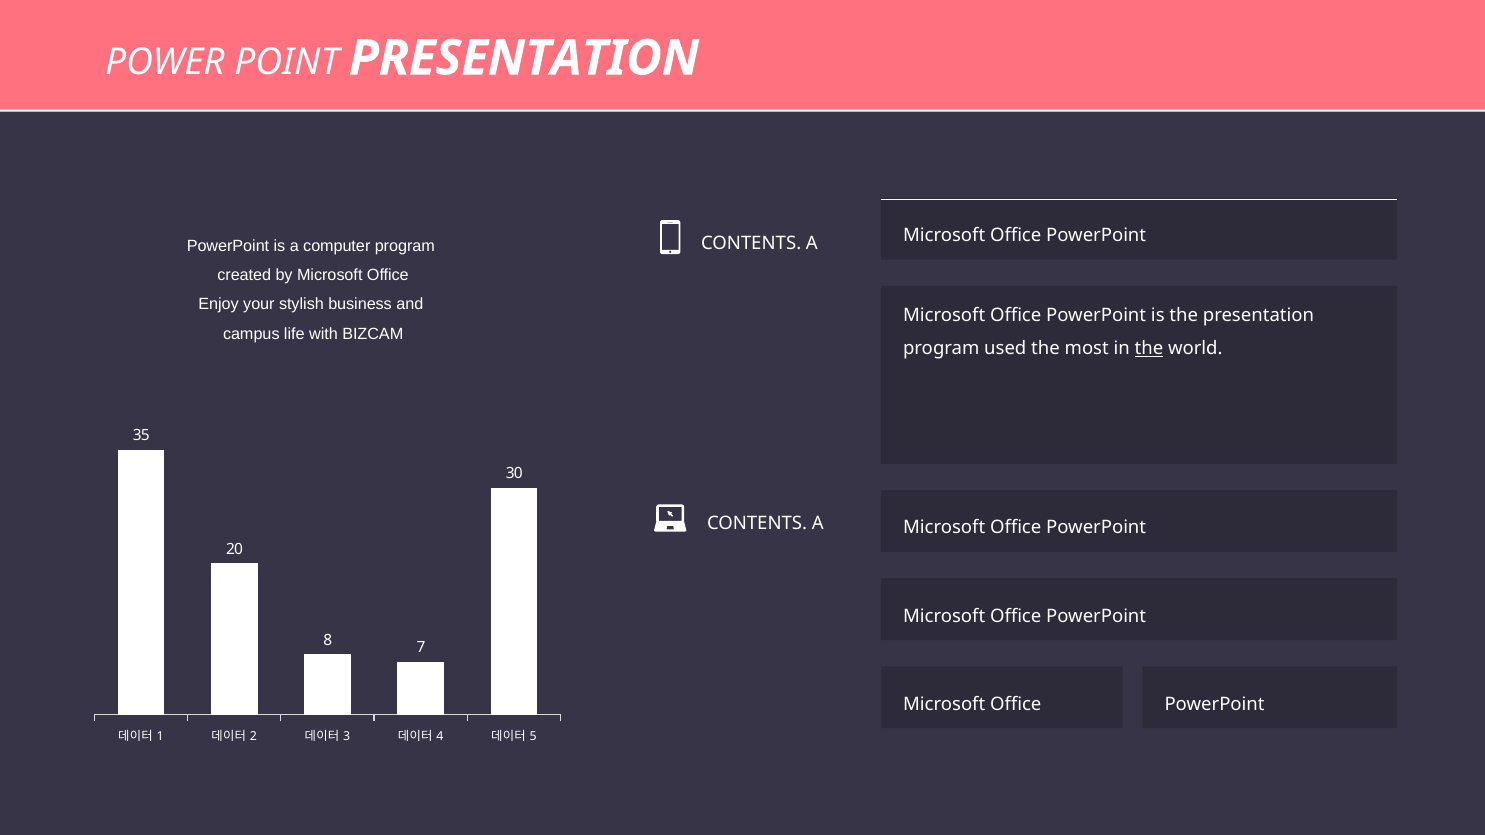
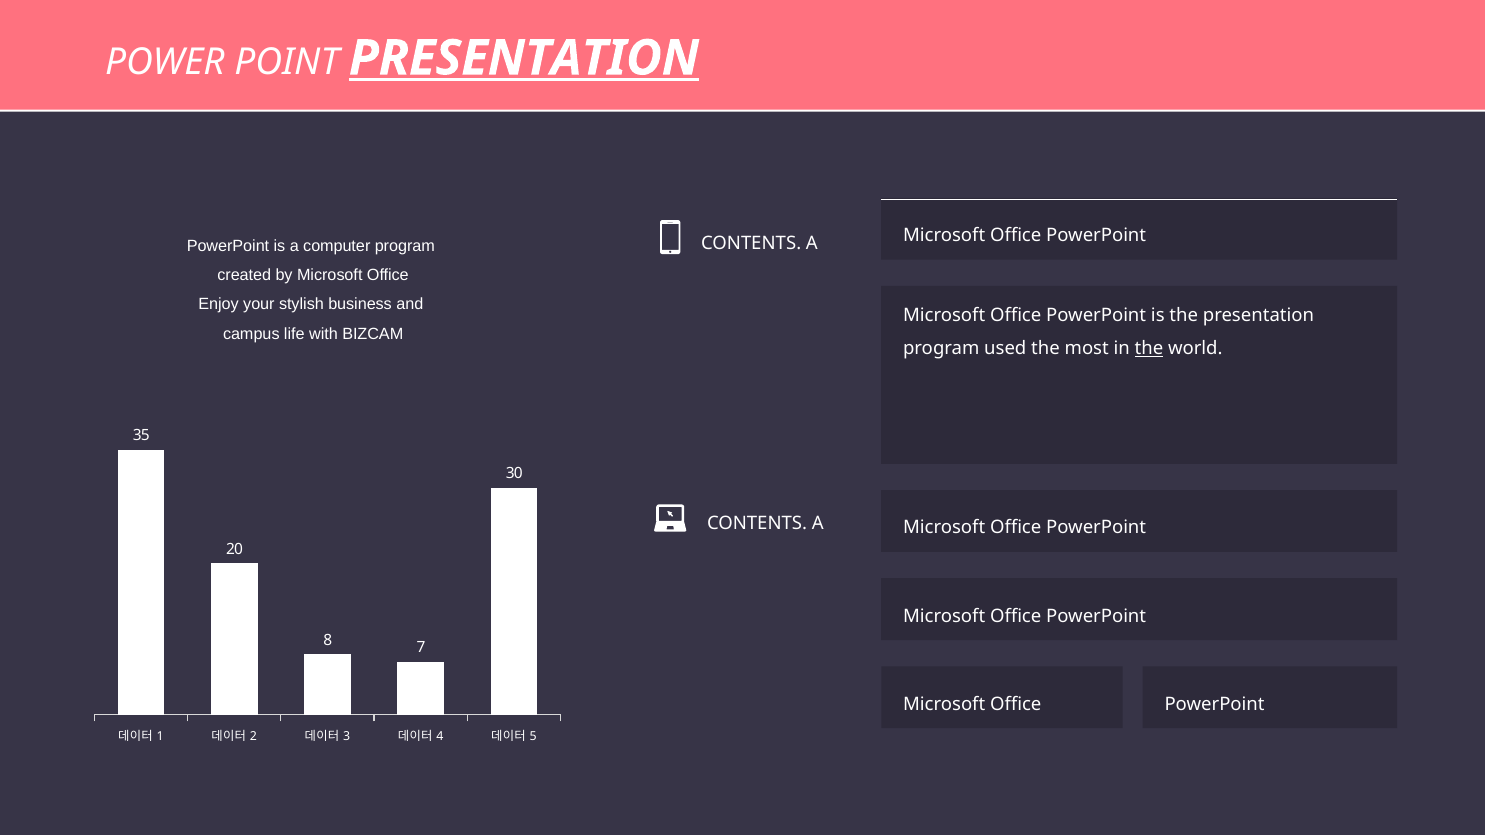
PRESENTATION underline: none -> present (524, 58)
